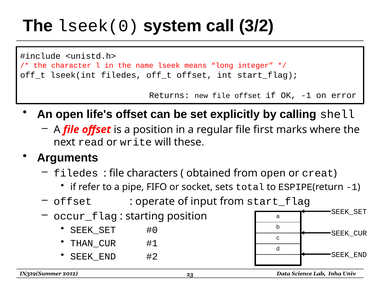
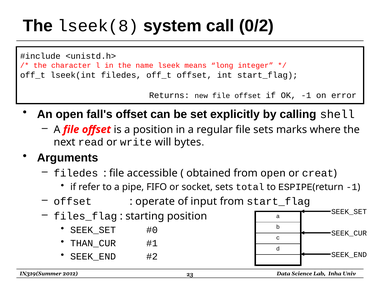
lseek(0: lseek(0 -> lseek(8 (98, 26)
3/2: 3/2 -> 0/2 (256, 26)
life's: life's -> fall's (100, 114)
file first: first -> sets (263, 130)
these: these -> bytes (188, 142)
characters: characters -> accessible (152, 173)
occur_flag: occur_flag -> files_flag (85, 216)
